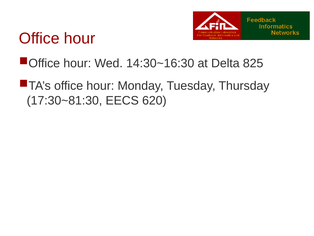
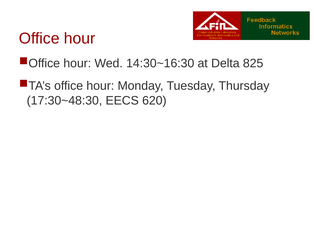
17:30~81:30: 17:30~81:30 -> 17:30~48:30 (64, 100)
